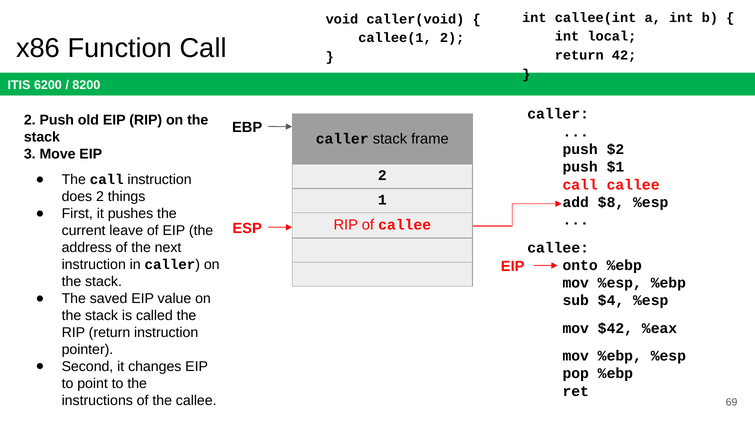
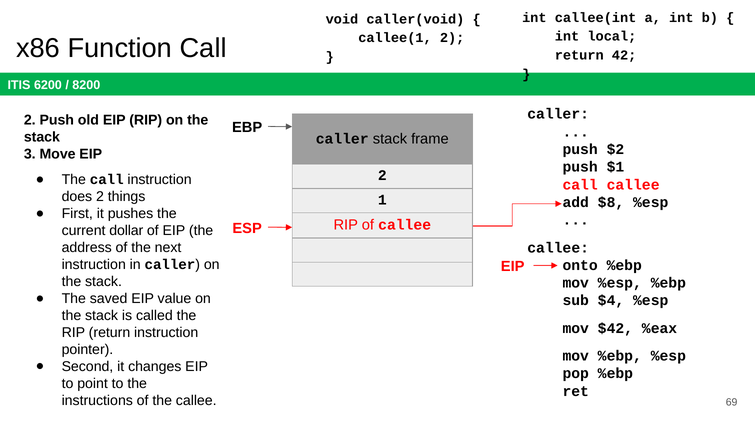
leave: leave -> dollar (126, 231)
